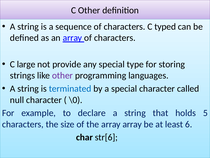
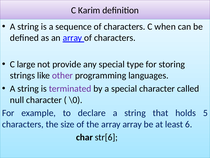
C Other: Other -> Karim (89, 10)
typed: typed -> when (165, 27)
terminated colour: blue -> purple (70, 88)
